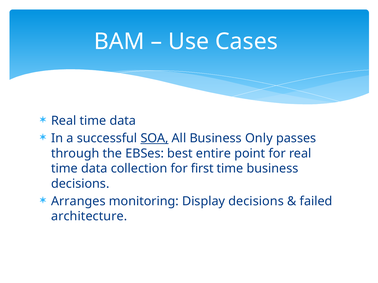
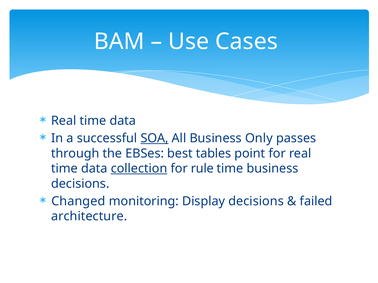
entire: entire -> tables (214, 154)
collection underline: none -> present (139, 169)
first: first -> rule (202, 169)
Arranges: Arranges -> Changed (78, 202)
